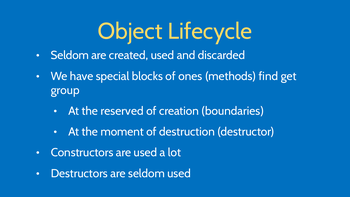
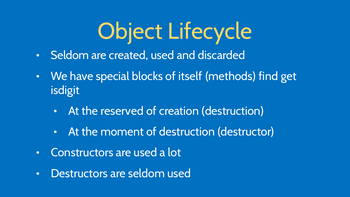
ones: ones -> itself (190, 76)
group: group -> isdigit (65, 90)
creation boundaries: boundaries -> destruction (233, 111)
